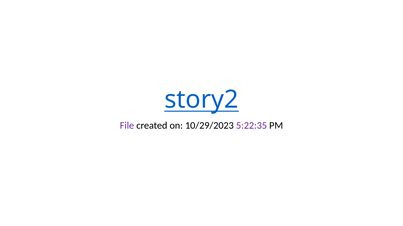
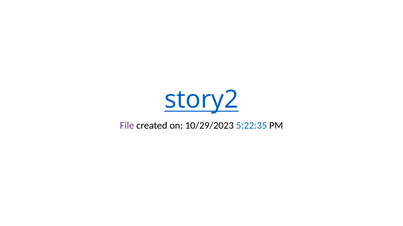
5:22:35 colour: purple -> blue (252, 126)
